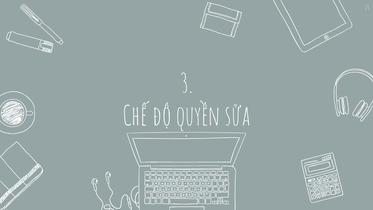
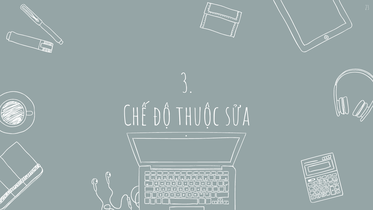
quyền: quyền -> thuộc (198, 116)
